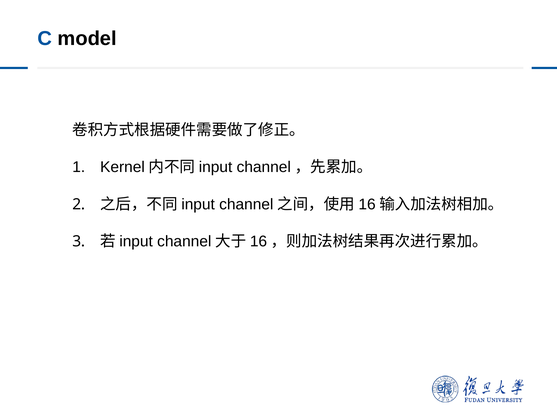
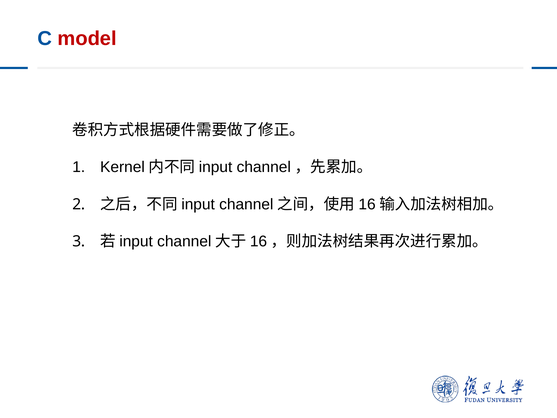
model colour: black -> red (87, 38)
